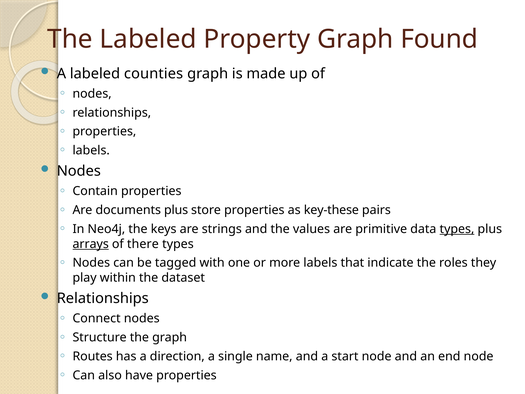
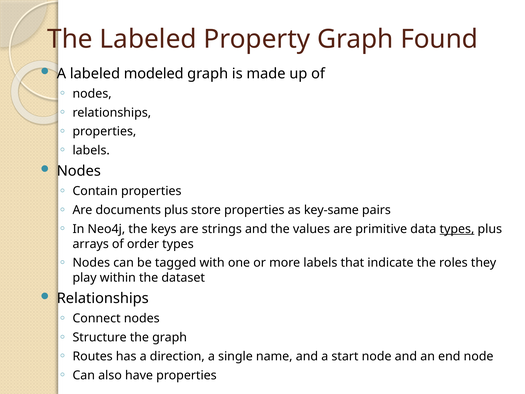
counties: counties -> modeled (154, 74)
key-these: key-these -> key-same (331, 210)
arrays underline: present -> none (91, 244)
there: there -> order (143, 244)
